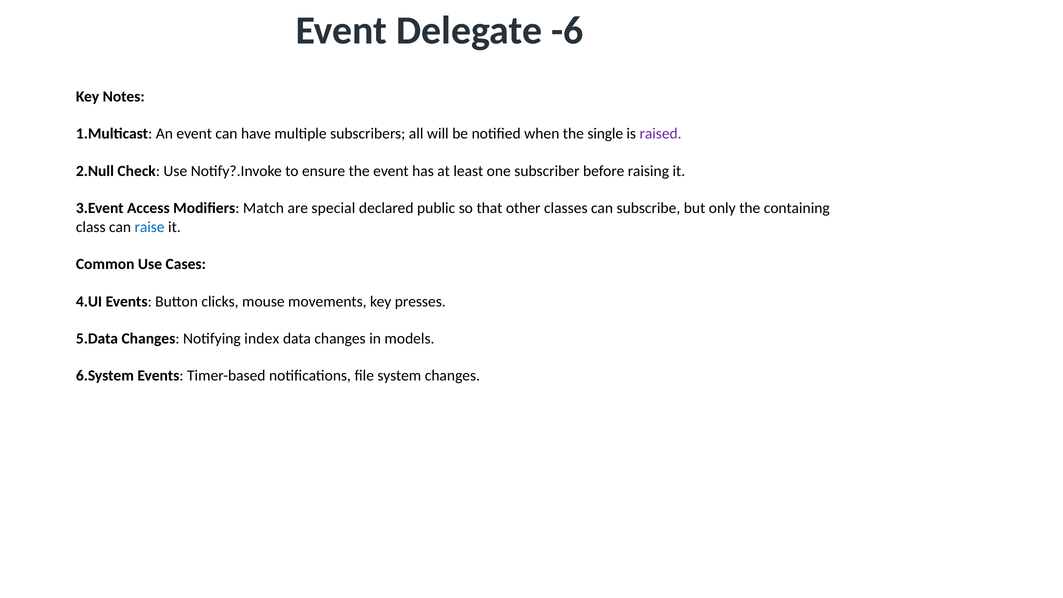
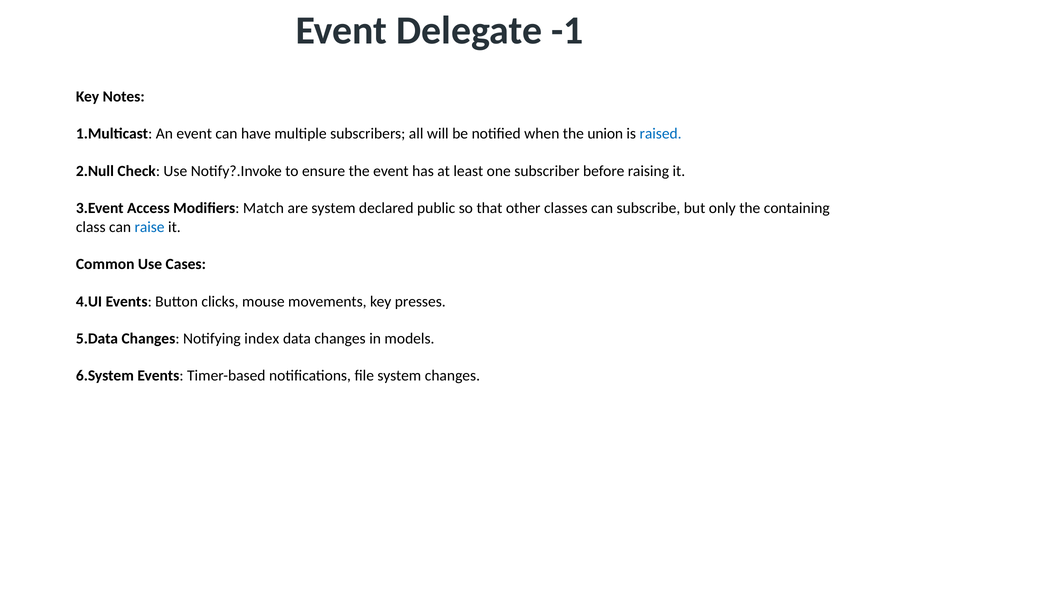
-6: -6 -> -1 (567, 31)
single: single -> union (605, 134)
raised colour: purple -> blue (661, 134)
are special: special -> system (334, 208)
